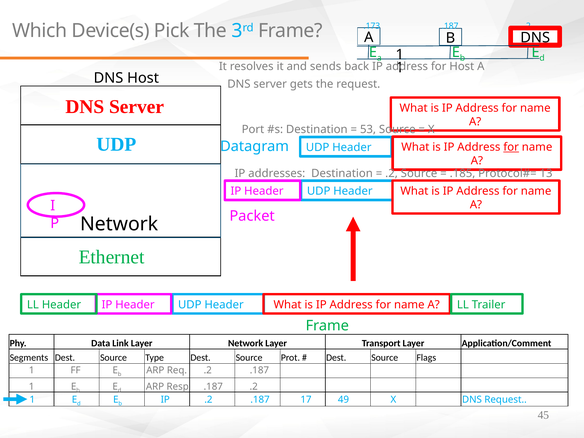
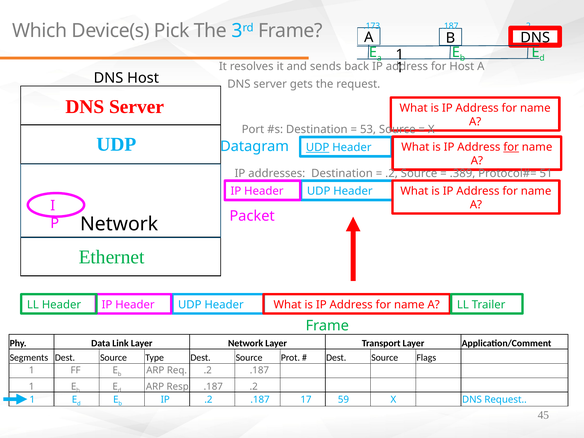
UDP underline: none -> present (318, 147)
.185: .185 -> .389 (463, 173)
13: 13 -> 51 (546, 173)
49: 49 -> 59 (343, 400)
